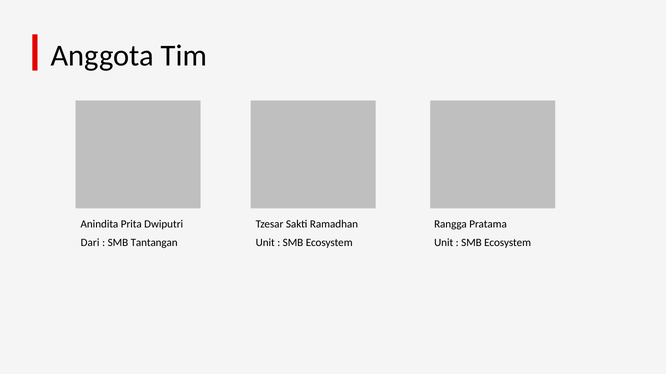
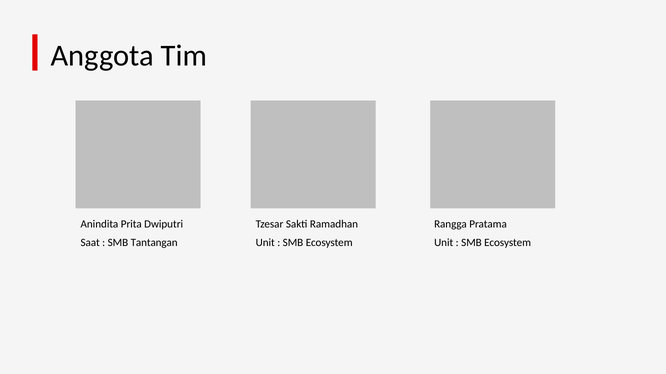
Dari: Dari -> Saat (90, 243)
